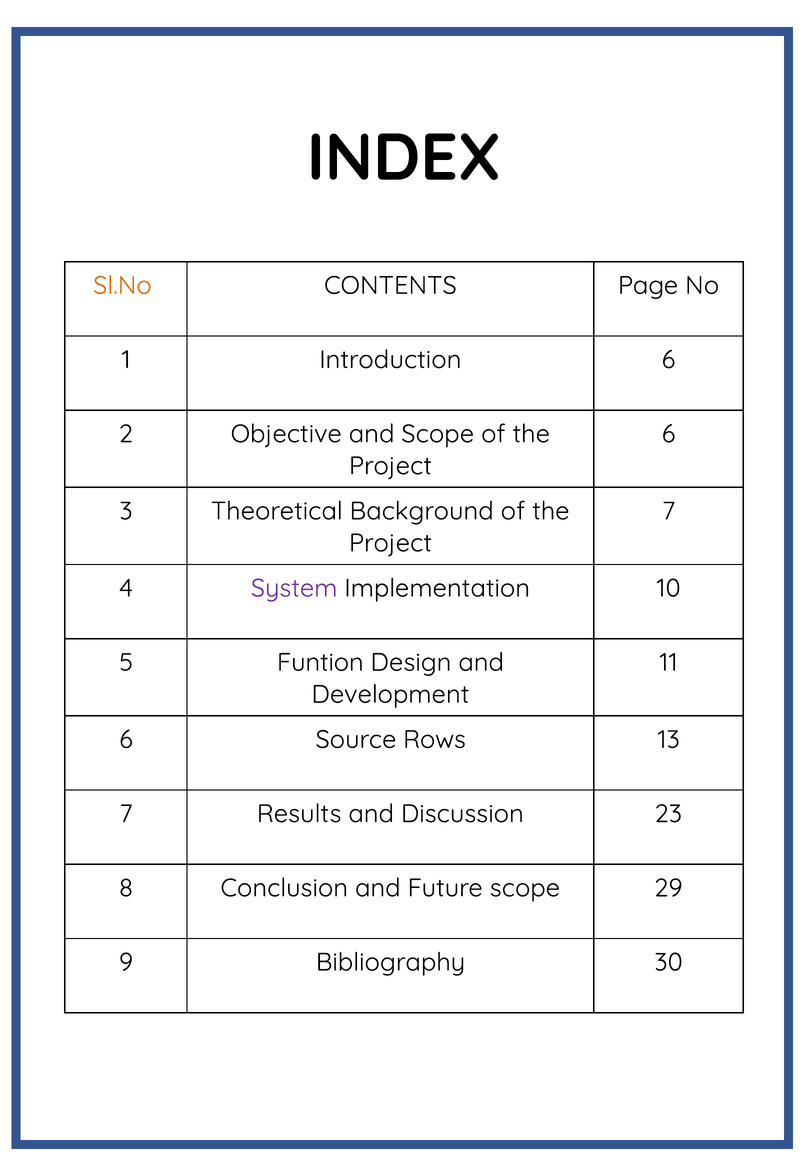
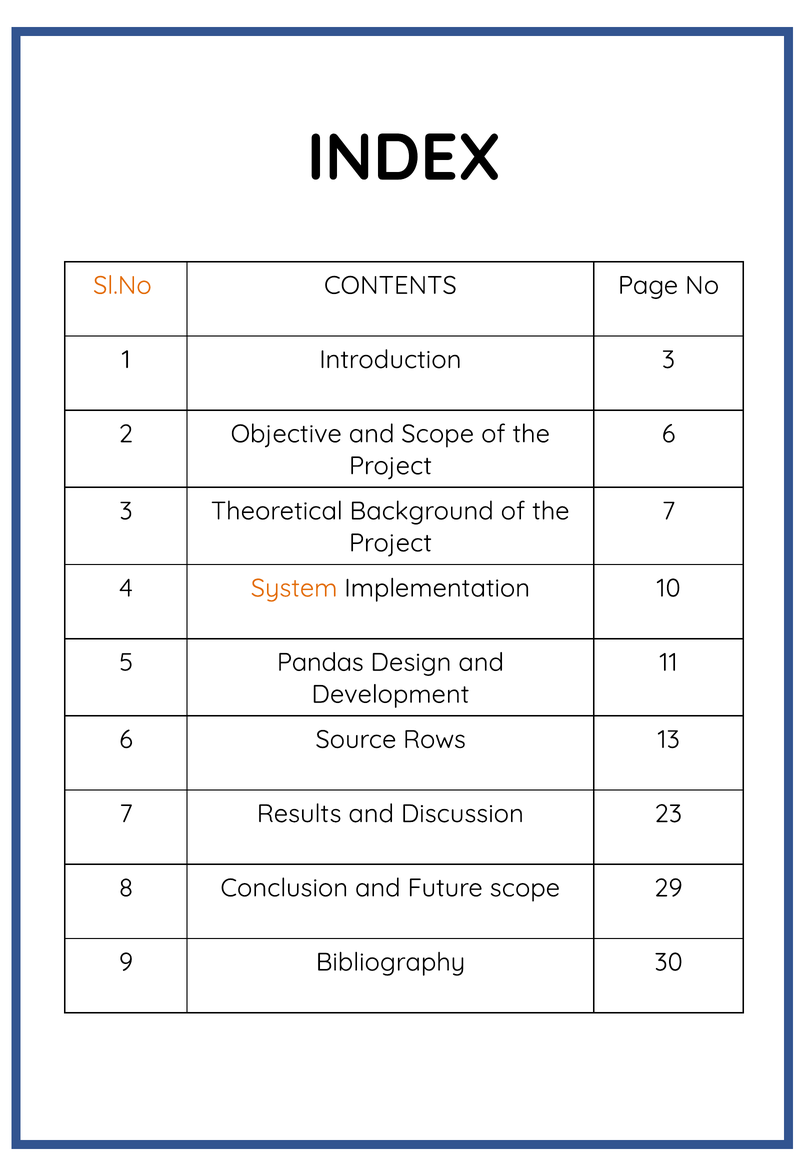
Introduction 6: 6 -> 3 (668, 360)
System colour: purple -> orange (294, 588)
Funtion: Funtion -> Pandas (320, 662)
